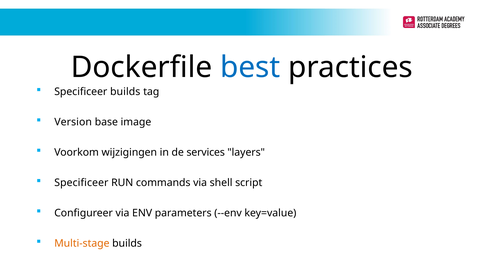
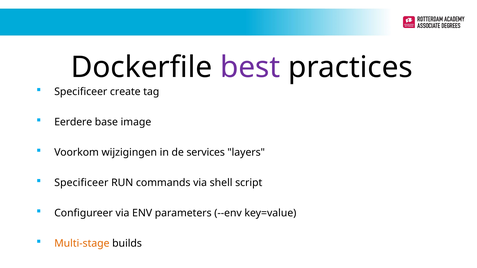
best colour: blue -> purple (250, 68)
Specificeer builds: builds -> create (125, 92)
Version: Version -> Eerdere (73, 122)
